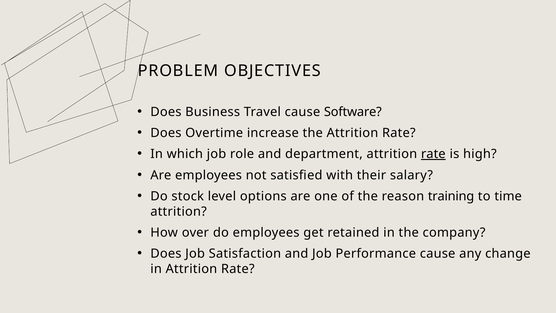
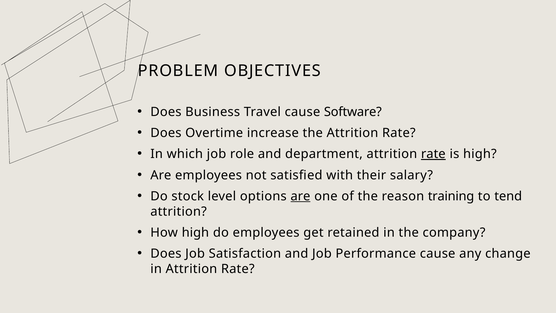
are underline: none -> present (300, 196)
time: time -> tend (508, 196)
How over: over -> high (195, 232)
